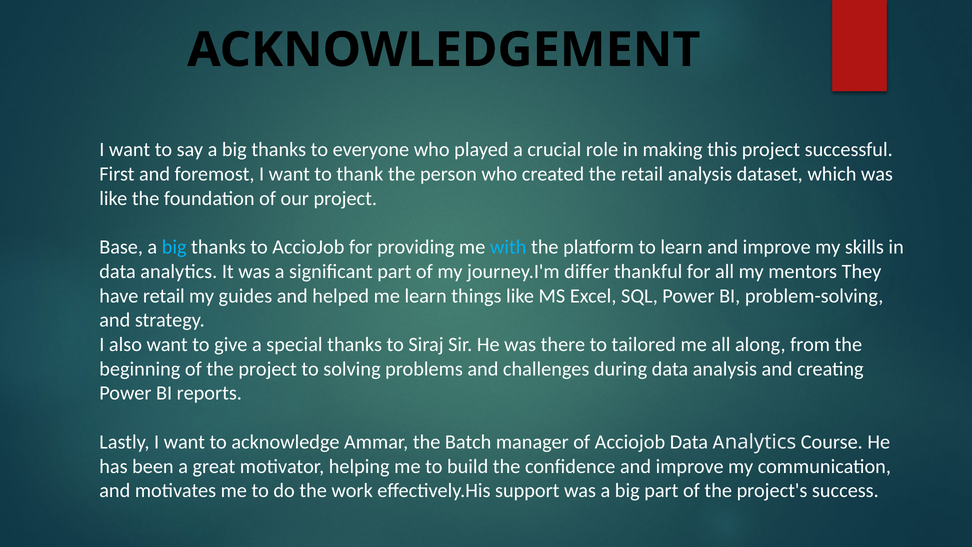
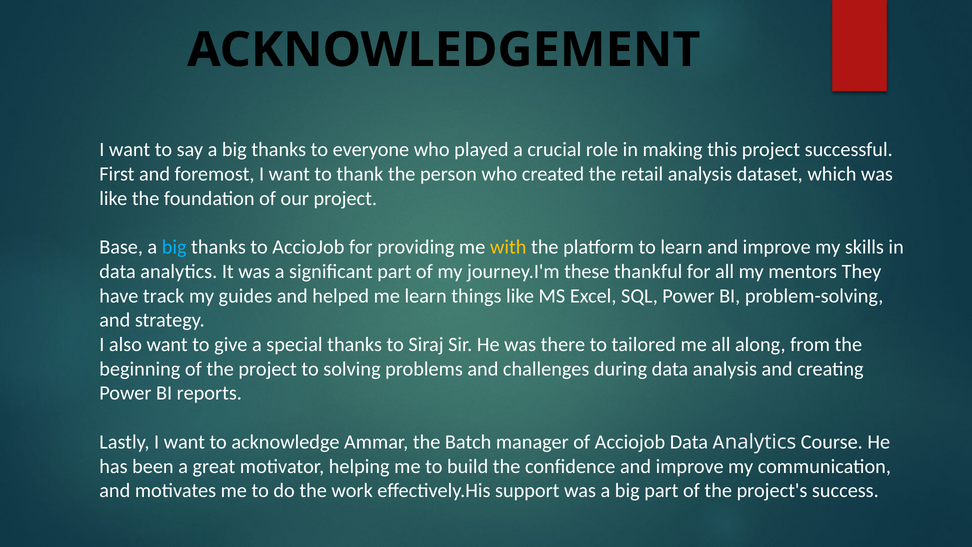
with colour: light blue -> yellow (508, 247)
differ: differ -> these (587, 271)
have retail: retail -> track (164, 296)
